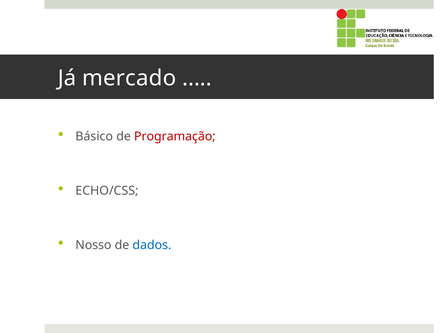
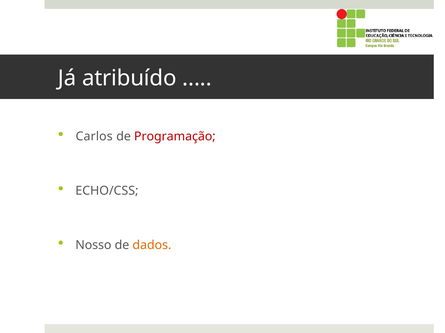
mercado: mercado -> atribuído (129, 78)
Básico: Básico -> Carlos (94, 137)
dados colour: blue -> orange (152, 246)
